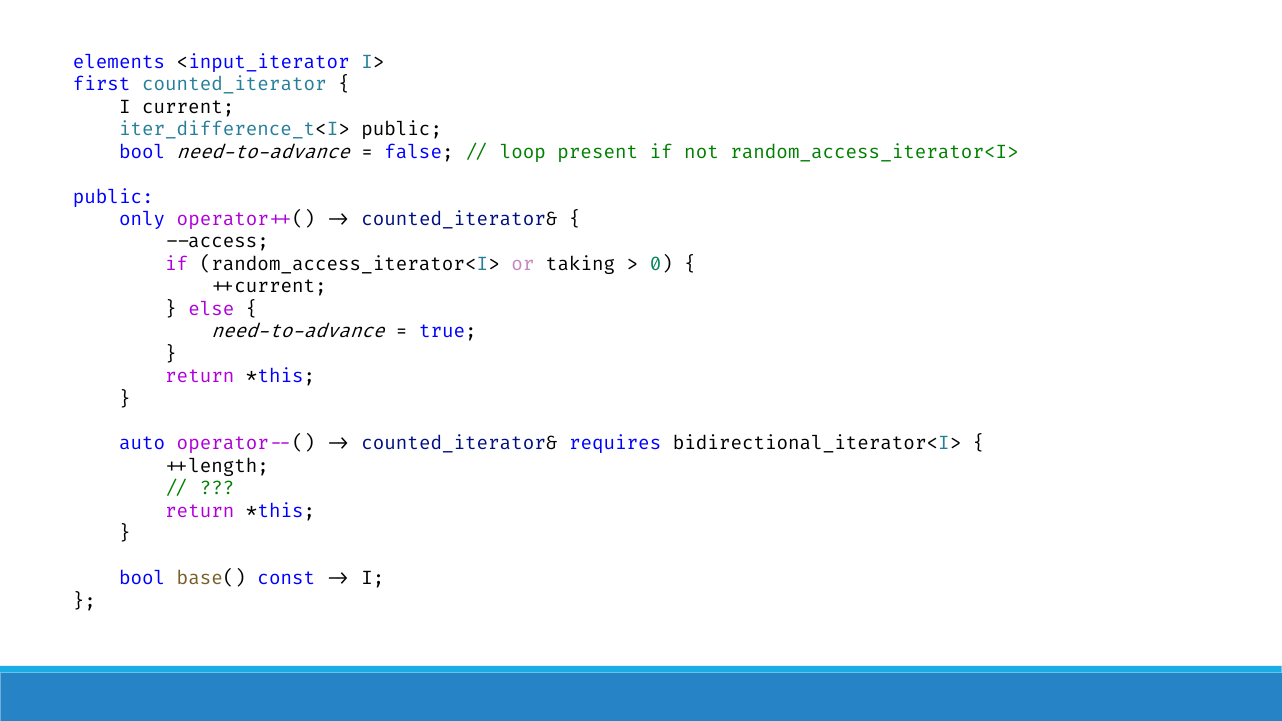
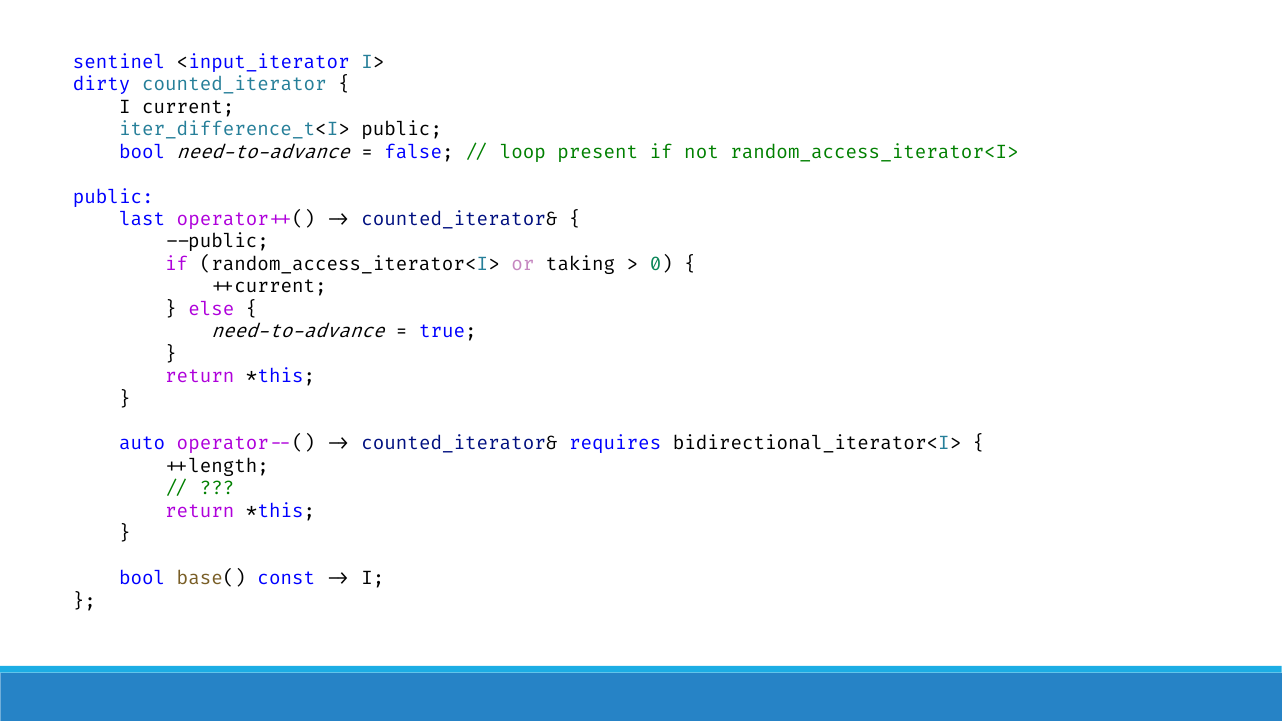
elements: elements -> sentinel (119, 62)
first: first -> dirty (102, 85)
only: only -> last (142, 219)
--access: --access -> --public (217, 242)
